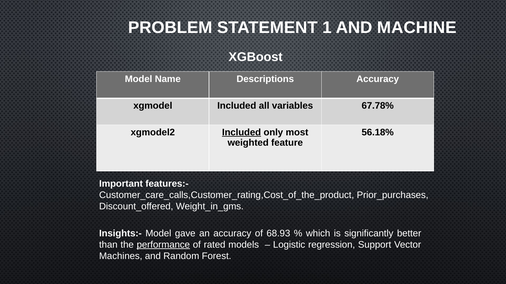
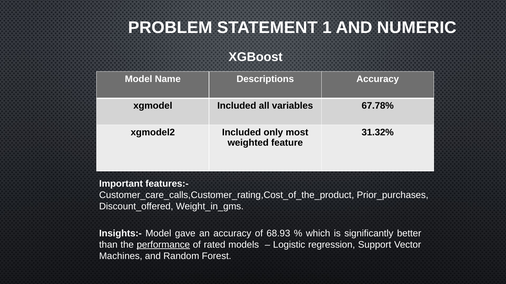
MACHINE: MACHINE -> NUMERIC (417, 28)
Included underline: present -> none (242, 133)
56.18%: 56.18% -> 31.32% (378, 133)
